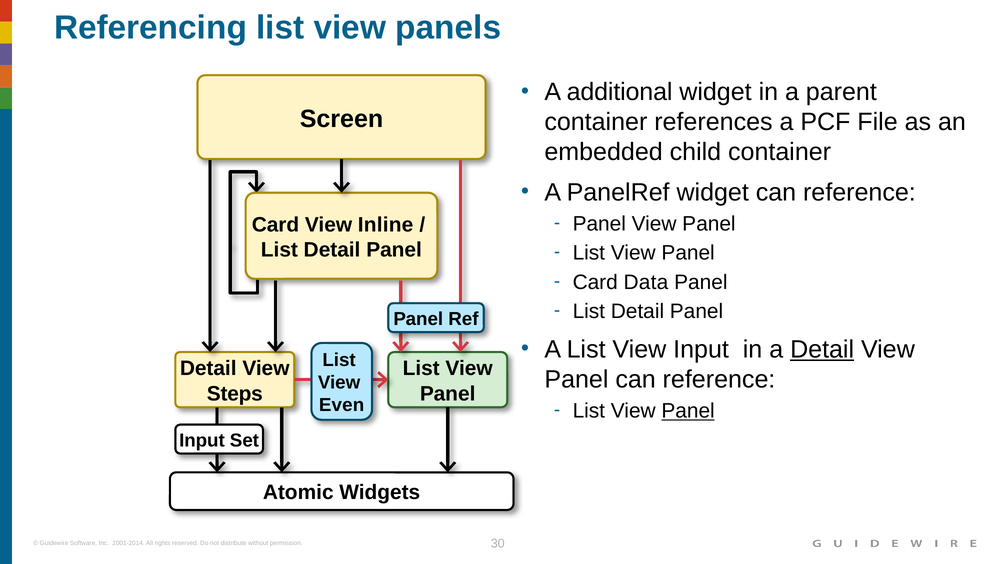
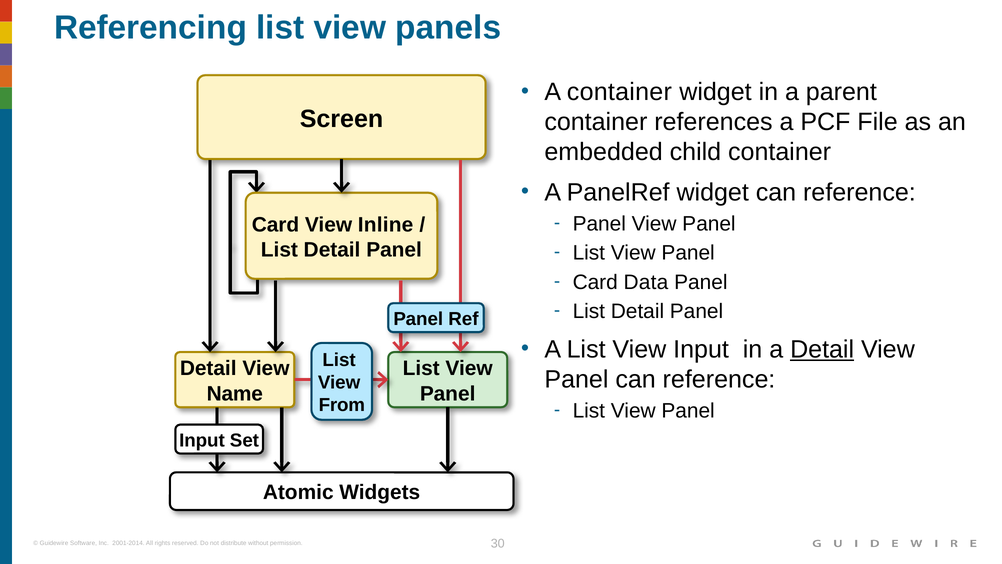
A additional: additional -> container (619, 92)
Steps: Steps -> Name (235, 393)
Even: Even -> From (342, 405)
Panel underline: present -> none (688, 411)
